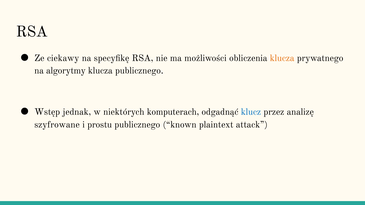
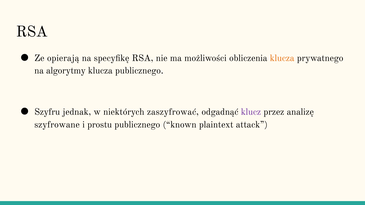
ciekawy: ciekawy -> opierają (63, 58)
Wstęp: Wstęp -> Szyfru (47, 112)
komputerach: komputerach -> zaszyfrować (173, 112)
klucz colour: blue -> purple (251, 112)
